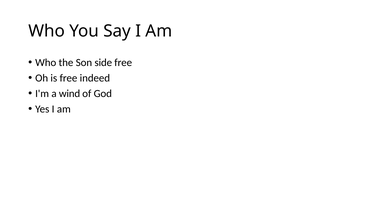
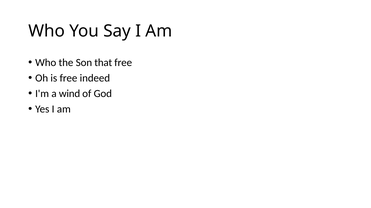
side: side -> that (103, 63)
